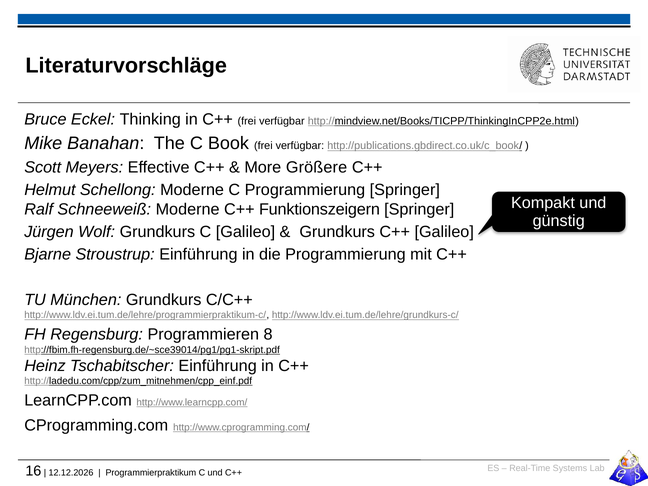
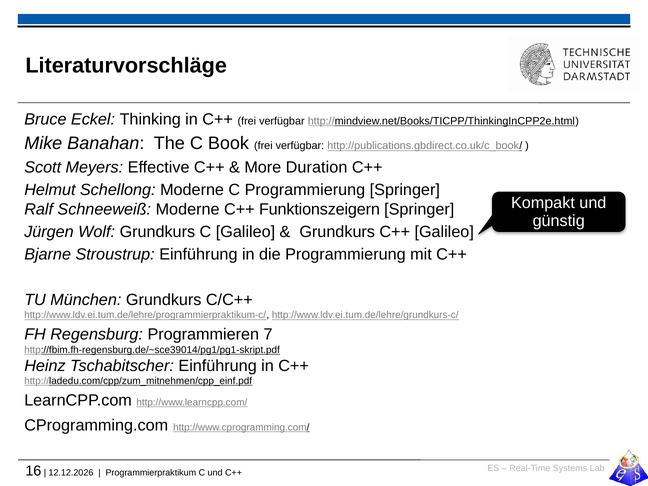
Größere: Größere -> Duration (317, 167)
8: 8 -> 7 (268, 335)
